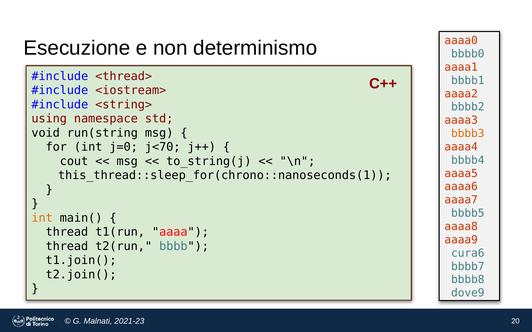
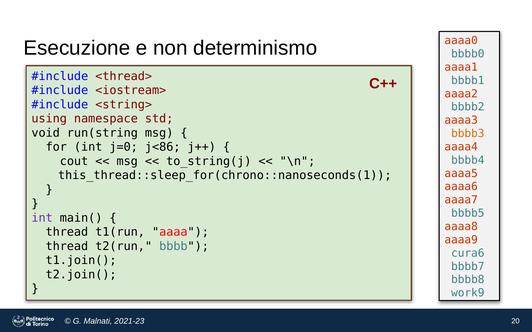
j<70: j<70 -> j<86 (163, 147)
int colour: orange -> purple (42, 218)
dove9: dove9 -> work9 (468, 293)
